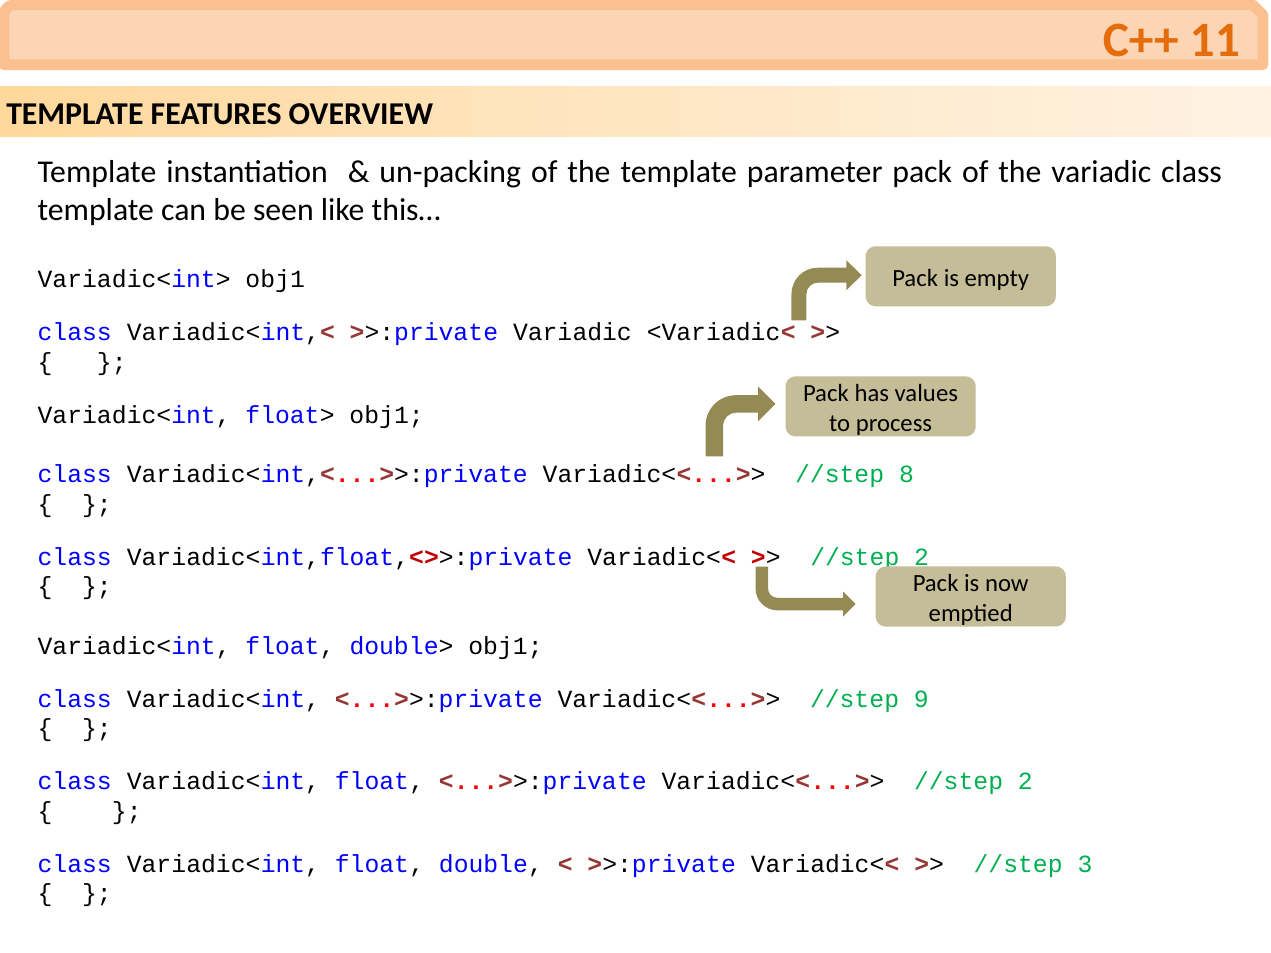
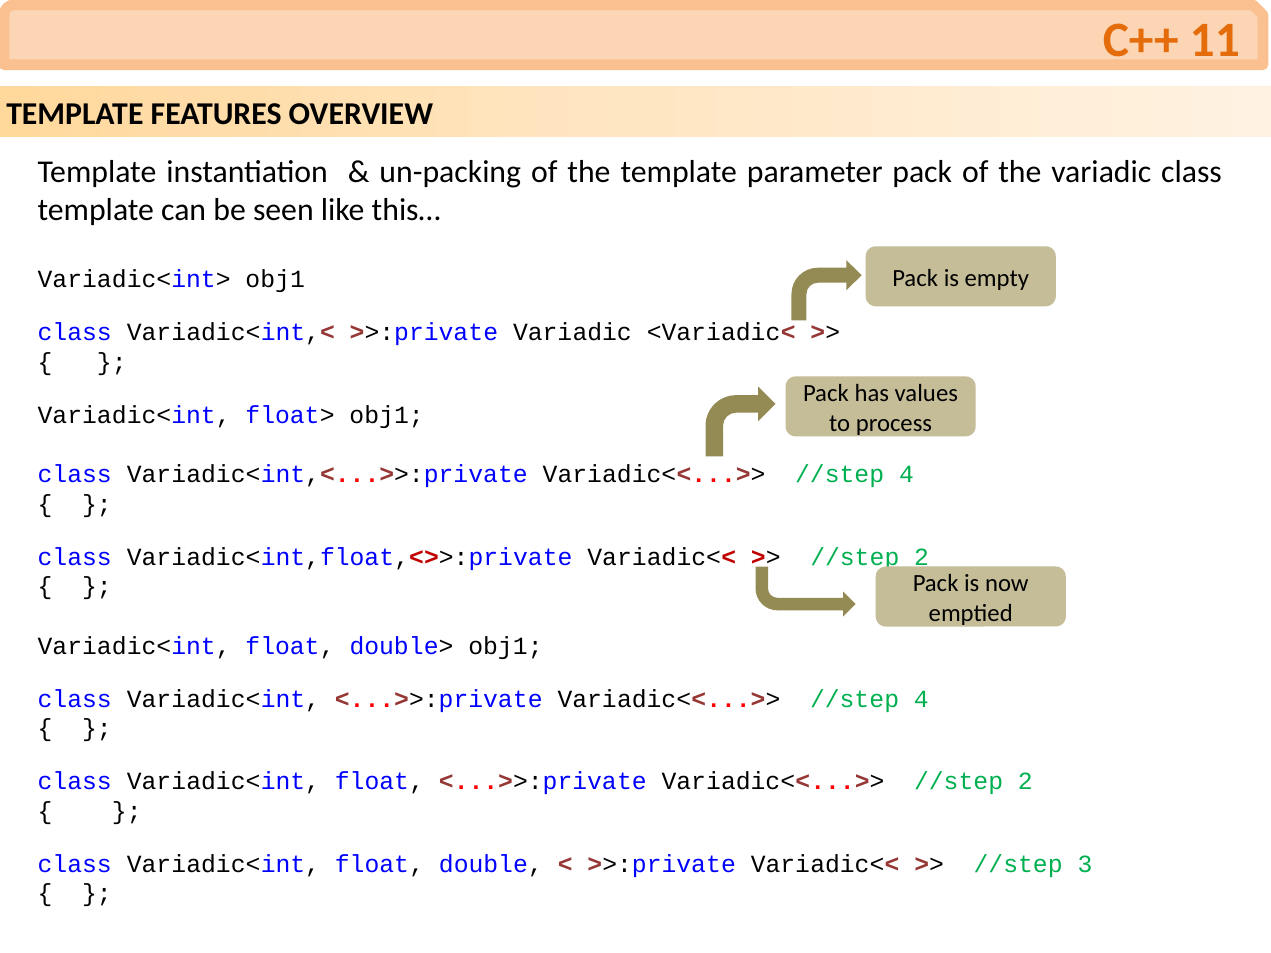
Variadic<int,<...>>:private Variadic<<...>> //step 8: 8 -> 4 (907, 474)
<...>>:private Variadic<<...>> //step 9: 9 -> 4 (921, 699)
